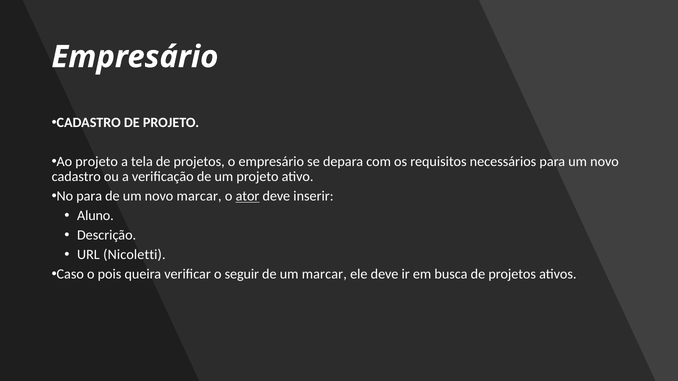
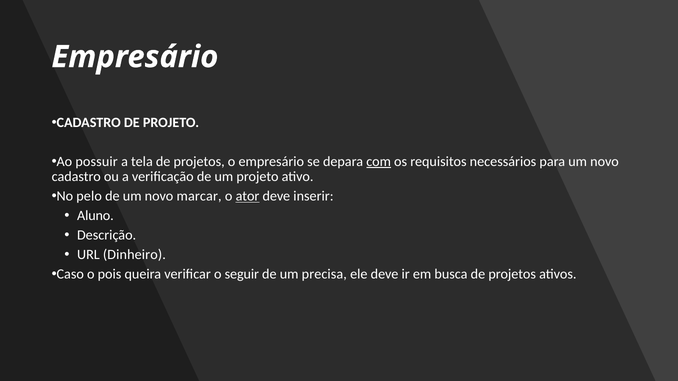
Ao projeto: projeto -> possuir (97, 162)
com underline: none -> present (379, 162)
No para: para -> pelo (89, 196)
Nicoletti: Nicoletti -> Dinheiro (134, 255)
um marcar: marcar -> precisa (324, 274)
